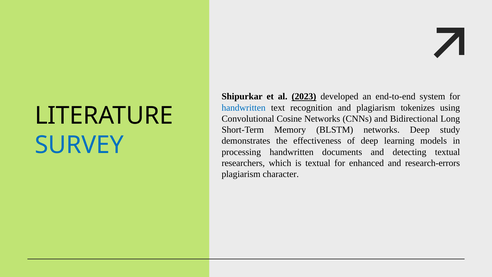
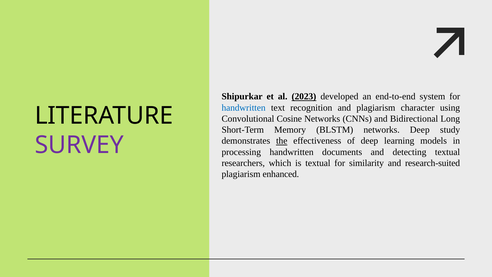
tokenizes: tokenizes -> character (418, 108)
the underline: none -> present (282, 141)
SURVEY colour: blue -> purple (79, 145)
enhanced: enhanced -> similarity (367, 163)
research-errors: research-errors -> research-suited (433, 163)
character: character -> enhanced (281, 174)
